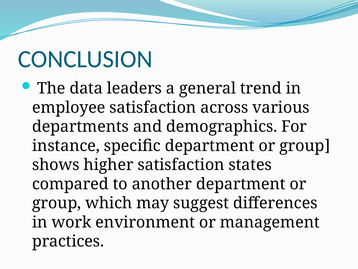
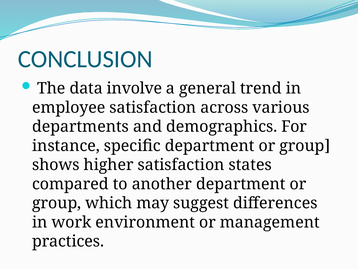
leaders: leaders -> involve (134, 88)
